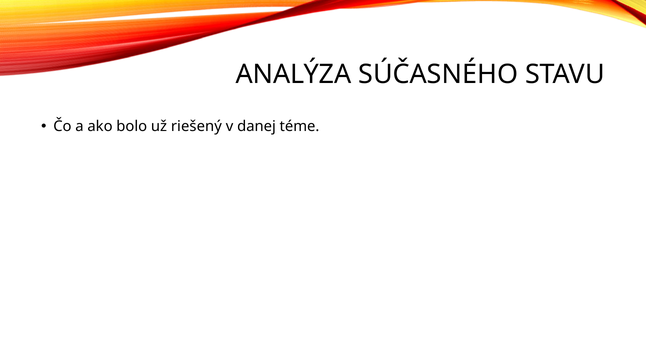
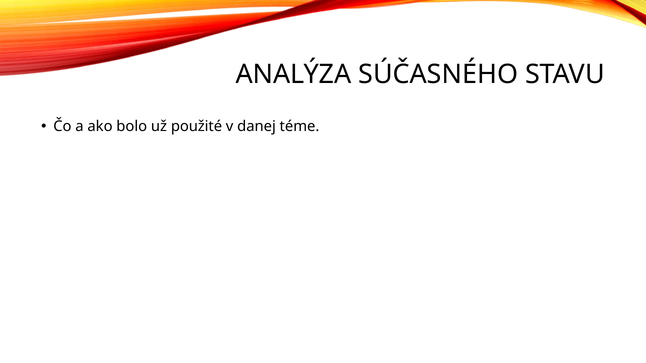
riešený: riešený -> použité (196, 127)
